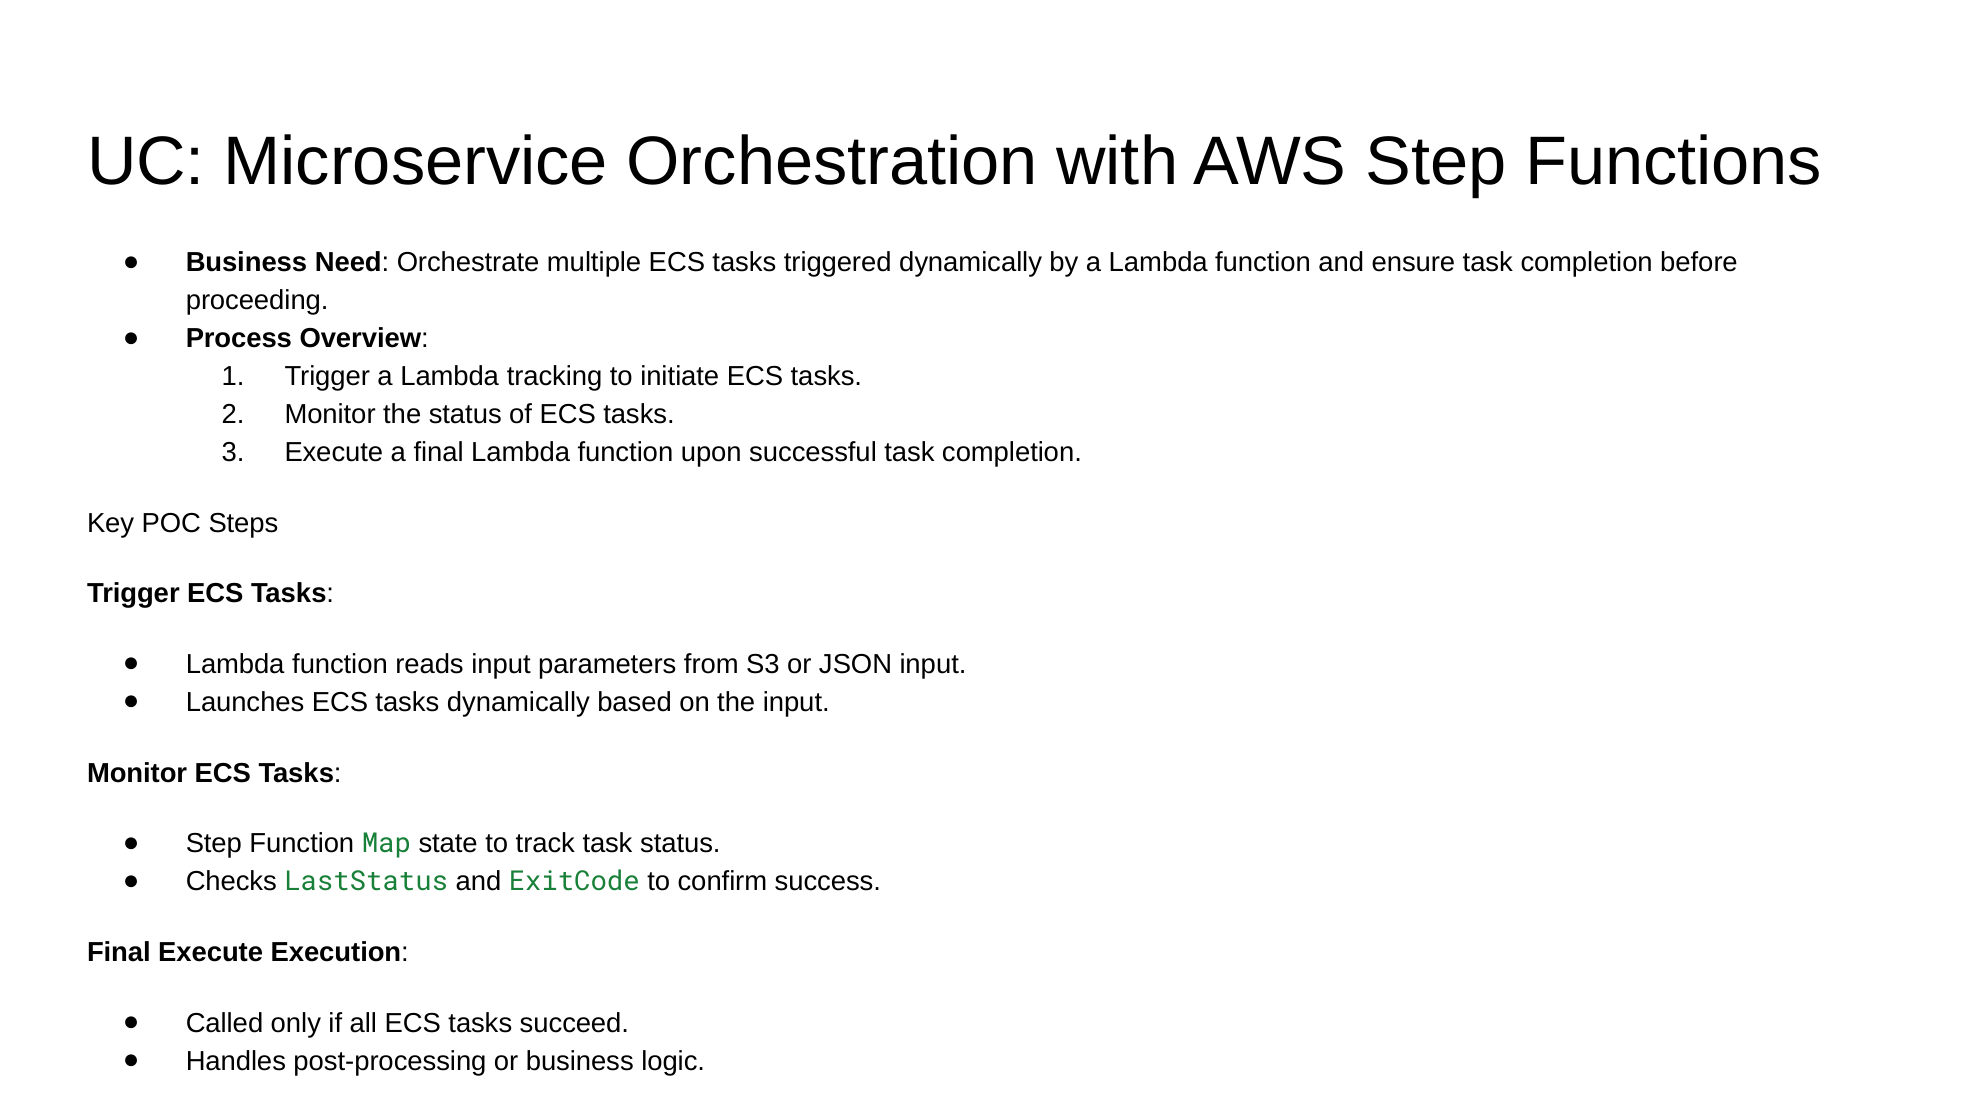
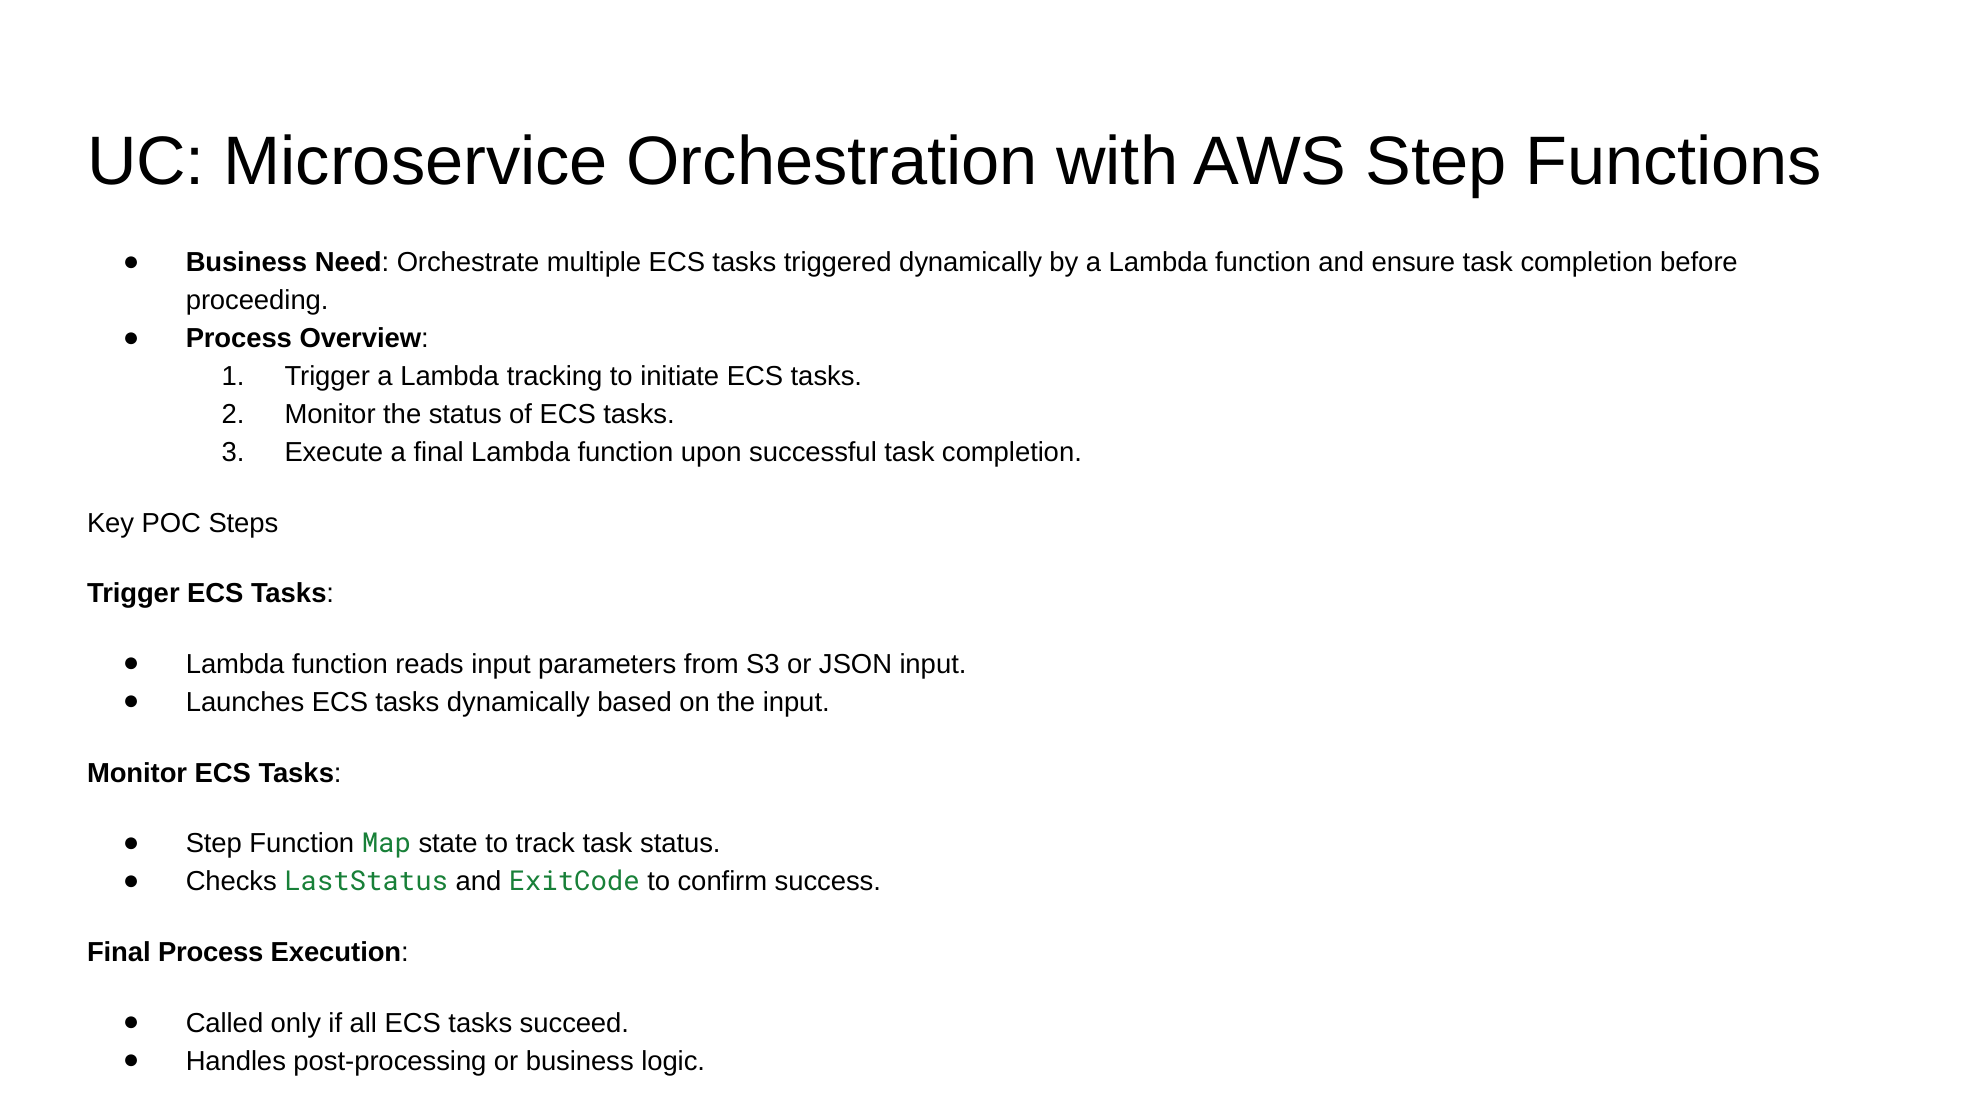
Final Execute: Execute -> Process (211, 952)
